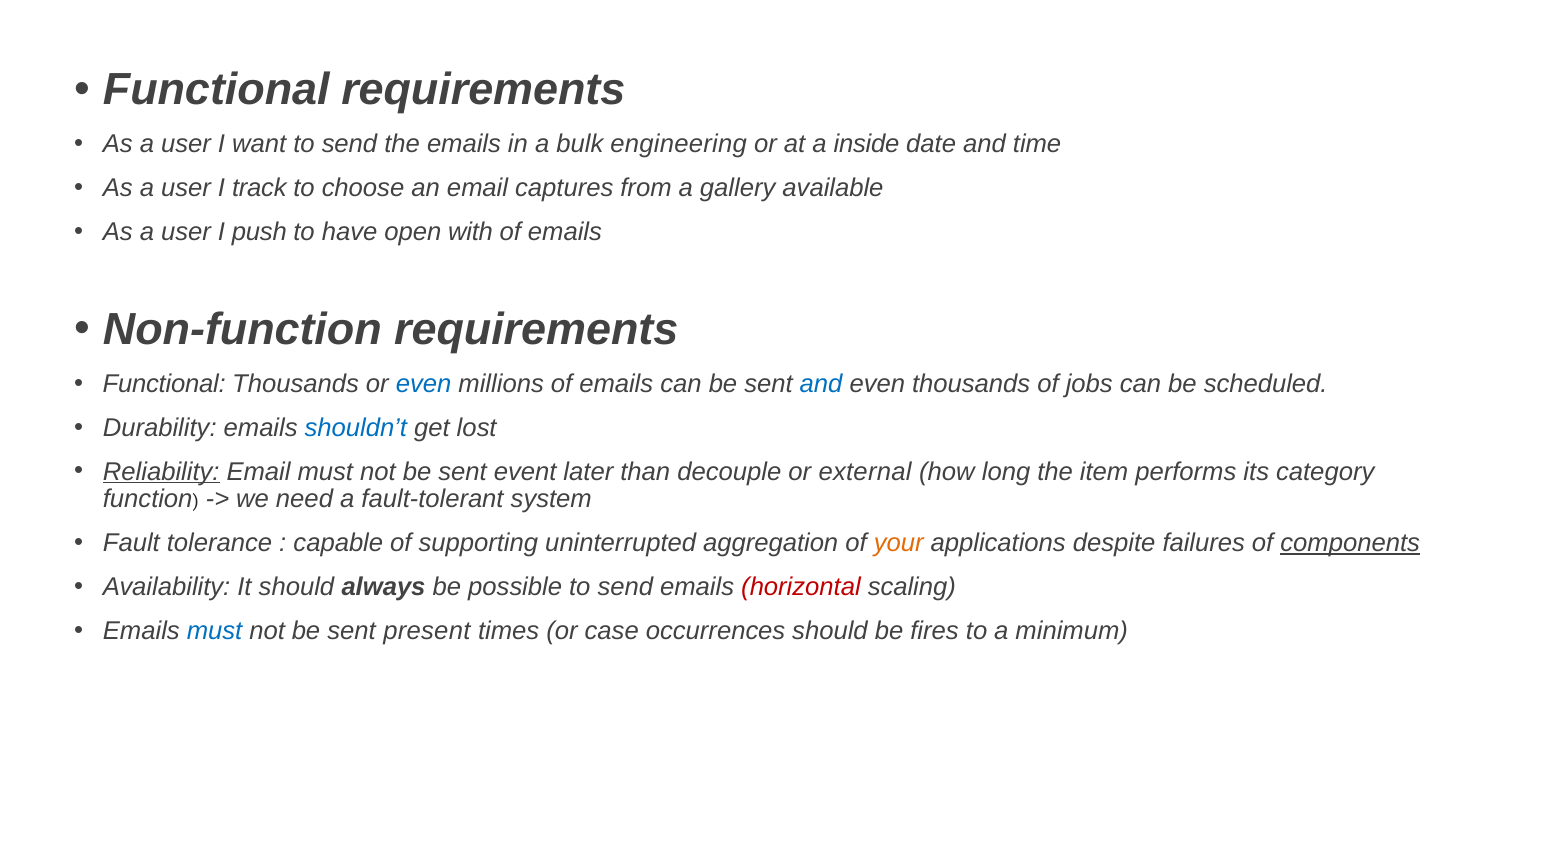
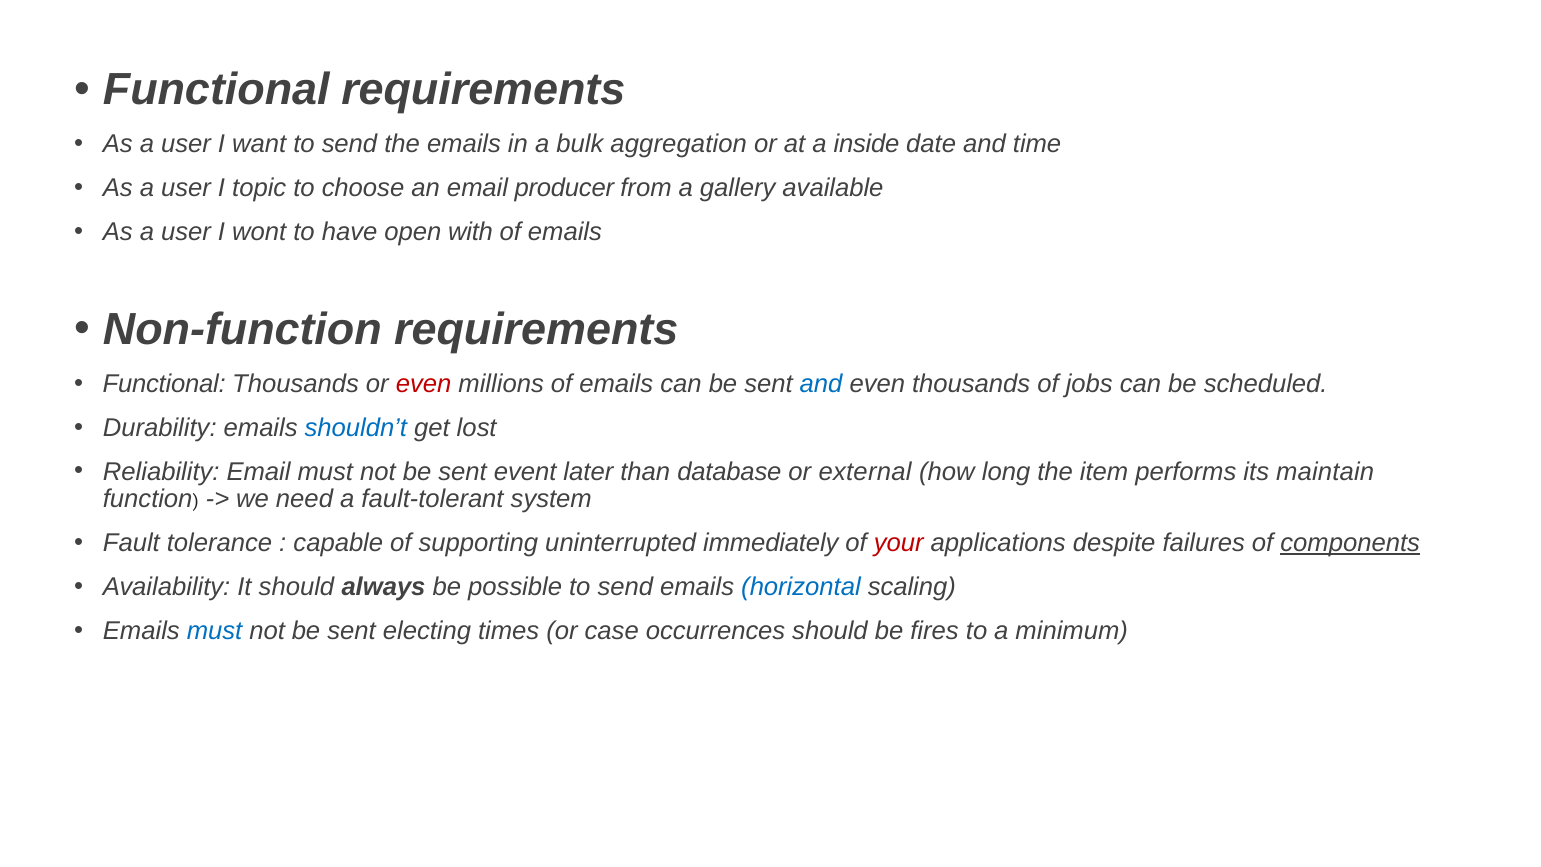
engineering: engineering -> aggregation (679, 144)
track: track -> topic (259, 188)
captures: captures -> producer (564, 188)
push: push -> wont (259, 232)
even colour: blue -> red (424, 384)
Reliability underline: present -> none (161, 471)
decouple: decouple -> database (729, 471)
category: category -> maintain (1325, 471)
aggregation: aggregation -> immediately (771, 543)
your colour: orange -> red (899, 543)
horizontal colour: red -> blue (801, 587)
present: present -> electing (427, 631)
